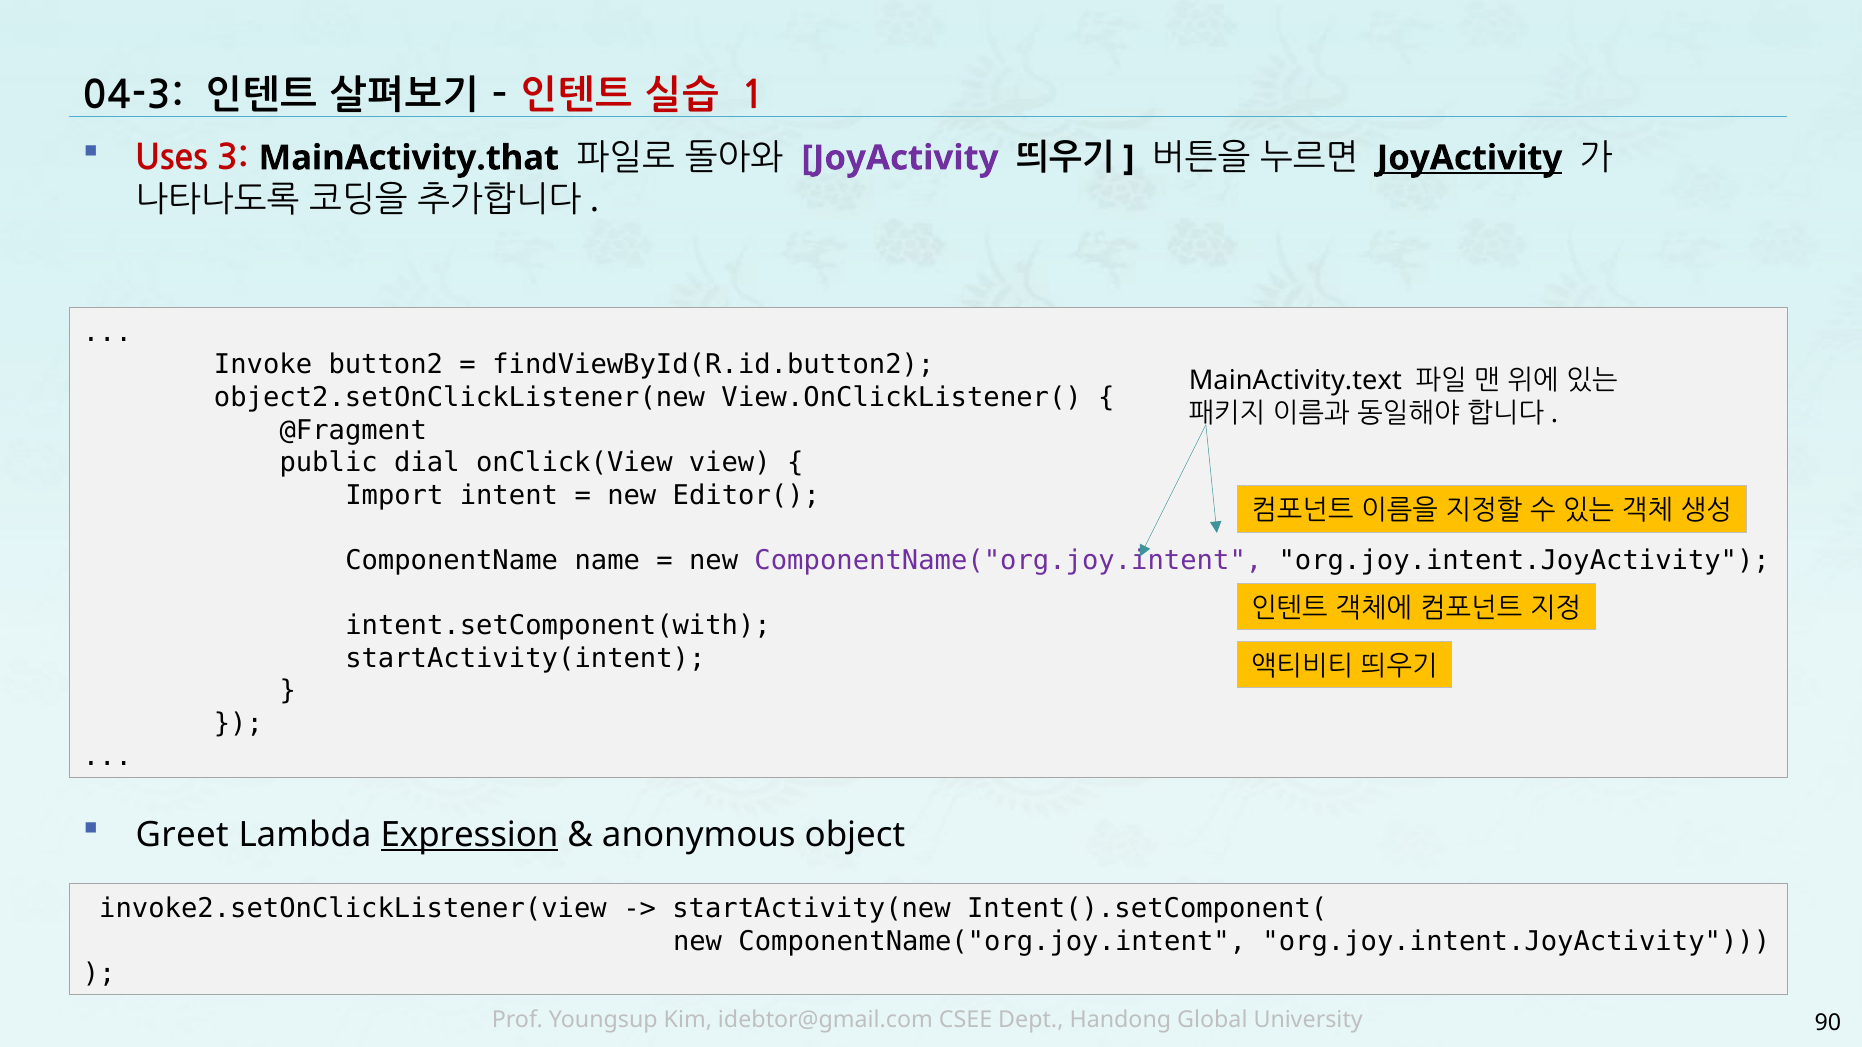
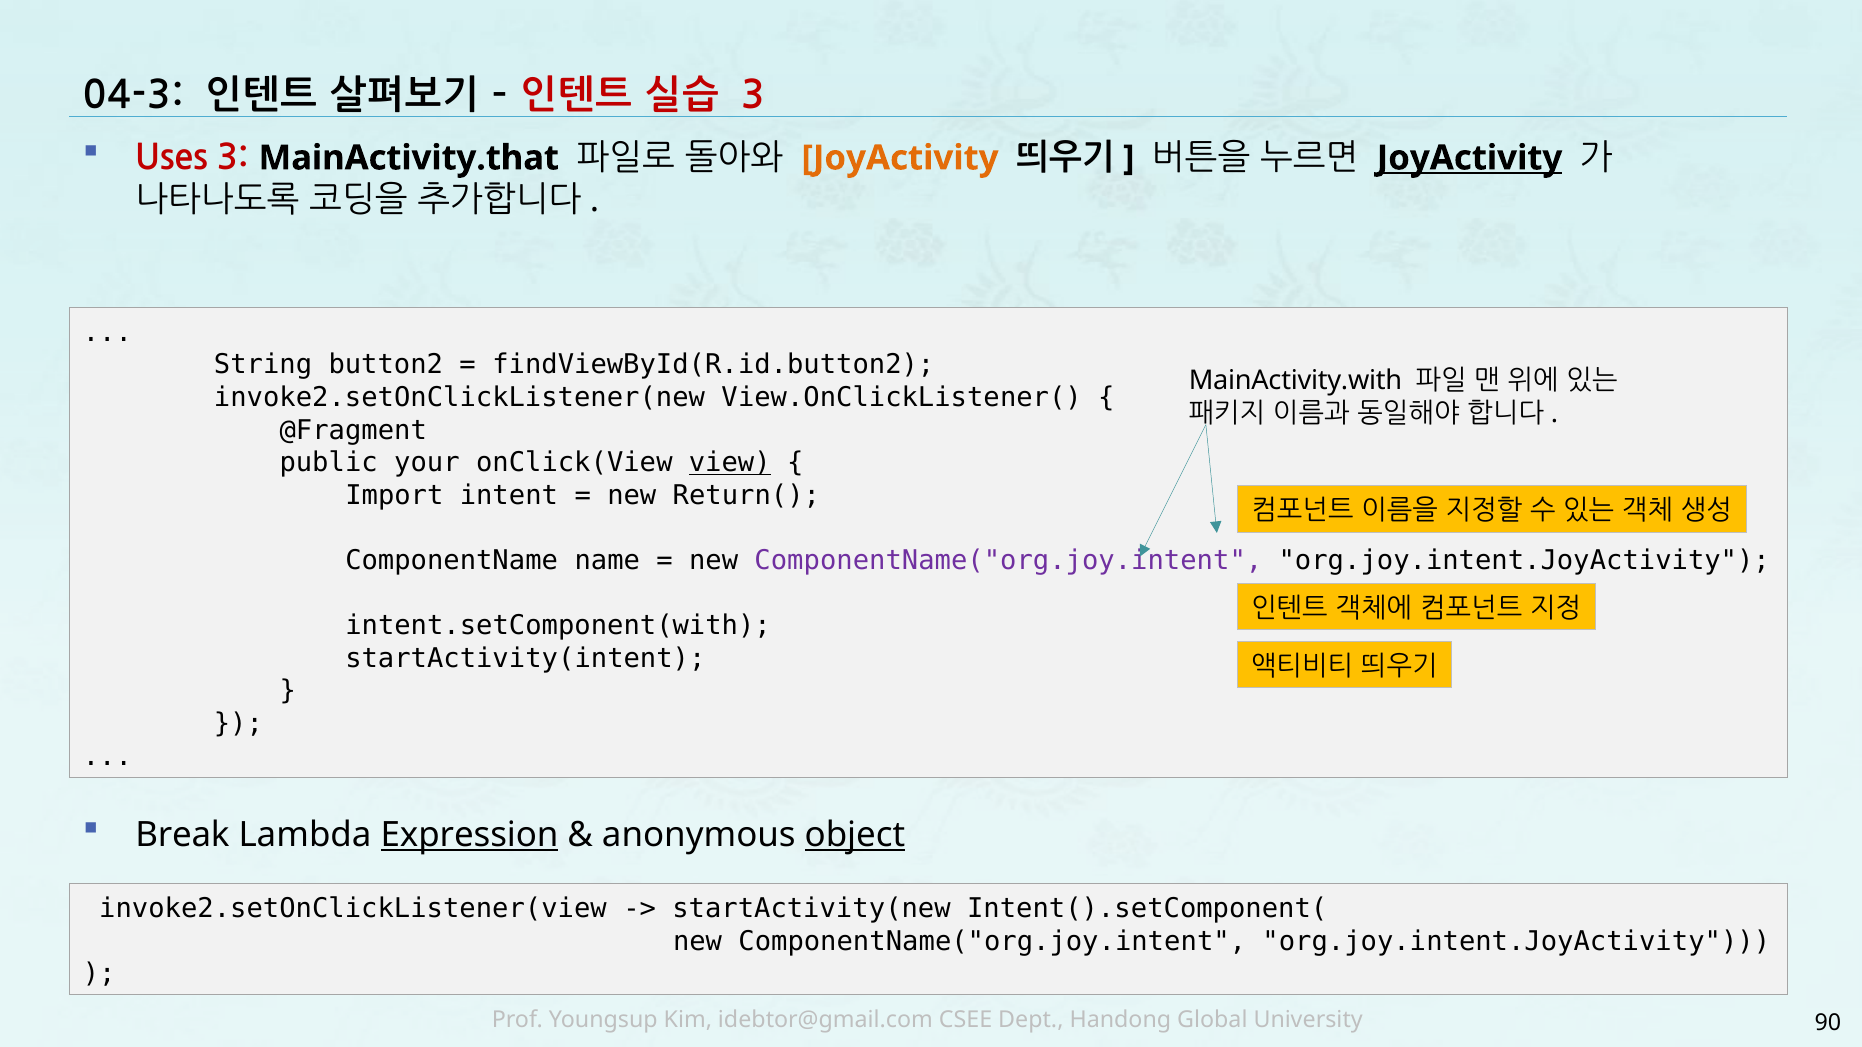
1: 1 -> 3 (753, 96)
JoyActivity colour: purple -> orange (900, 158)
Invoke: Invoke -> String (263, 365)
MainActivity.text: MainActivity.text -> MainActivity.with (1295, 381)
object2.setOnClickListener(new: object2.setOnClickListener(new -> invoke2.setOnClickListener(new (460, 398)
dial: dial -> your (427, 463)
view underline: none -> present (730, 463)
Editor(: Editor( -> Return( (746, 496)
Greet: Greet -> Break (182, 835)
object underline: none -> present (855, 835)
